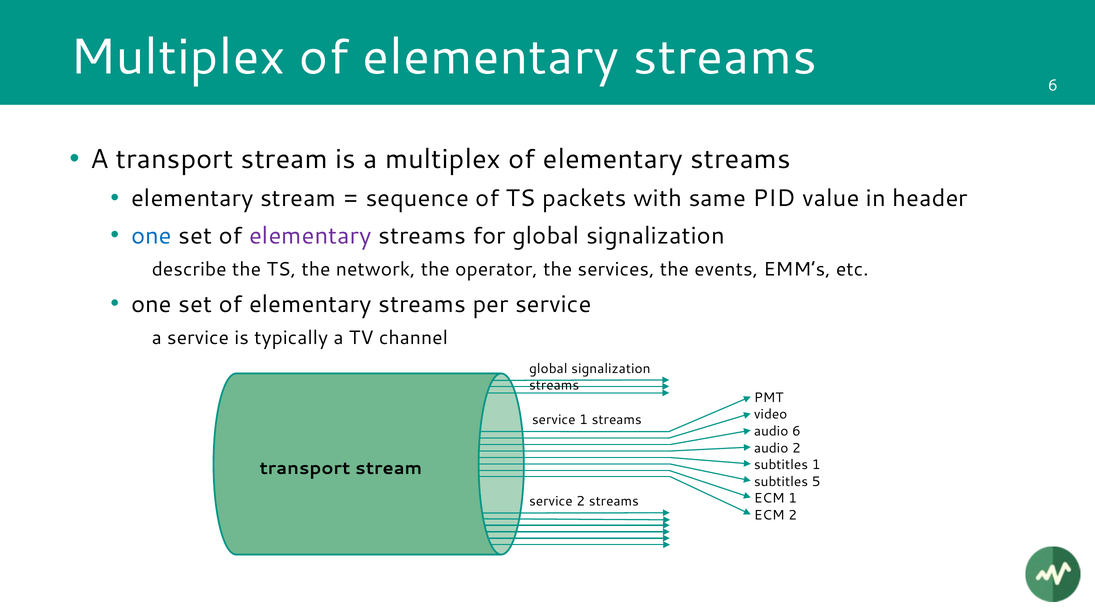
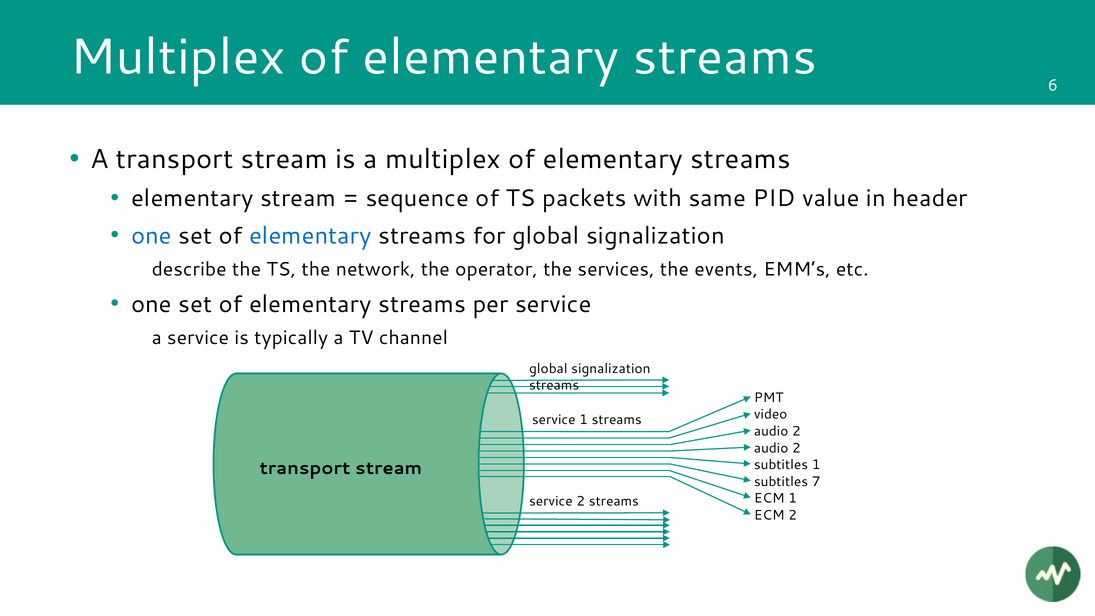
elementary colour: purple -> blue (310, 236)
6: 6 -> 2 (796, 431)
5: 5 -> 7 (816, 482)
